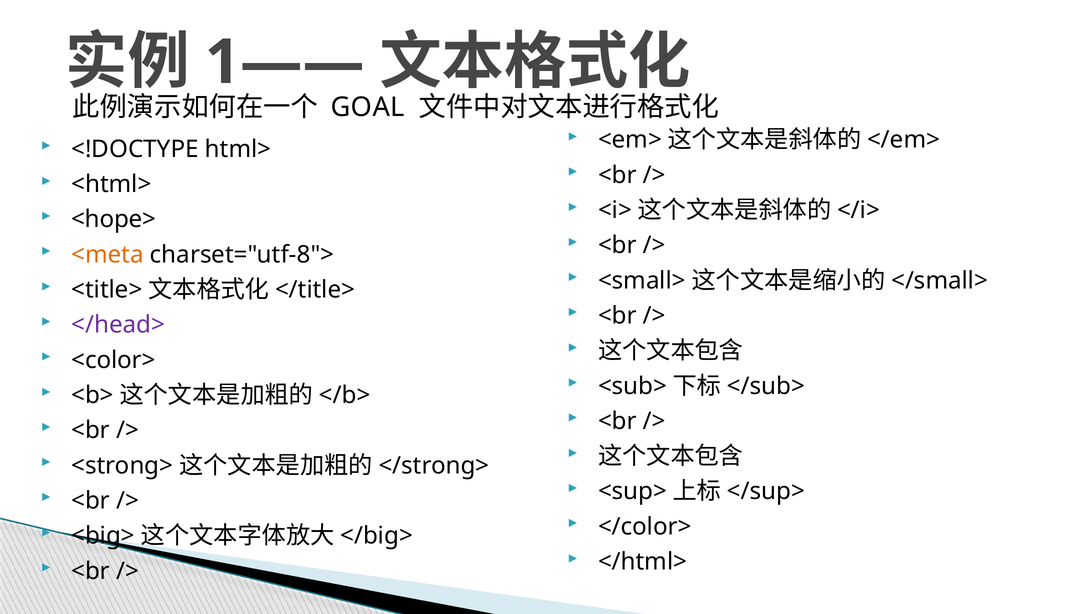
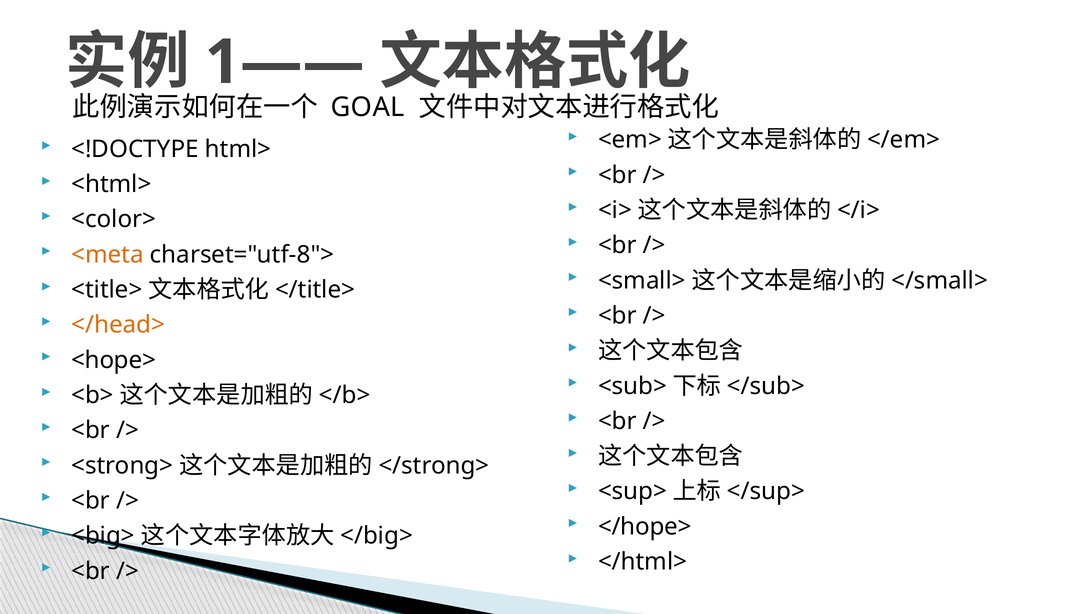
<hope>: <hope> -> <color> (114, 220)
</head> colour: purple -> orange (118, 325)
<color>: <color> -> <hope> (114, 360)
</color>: </color> -> </hope> (645, 527)
